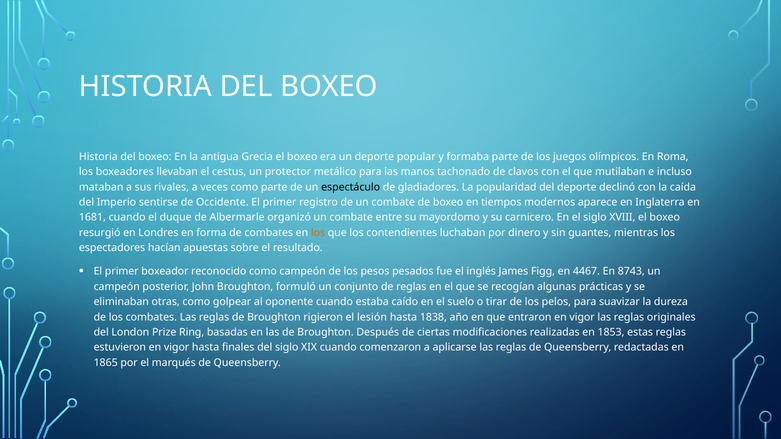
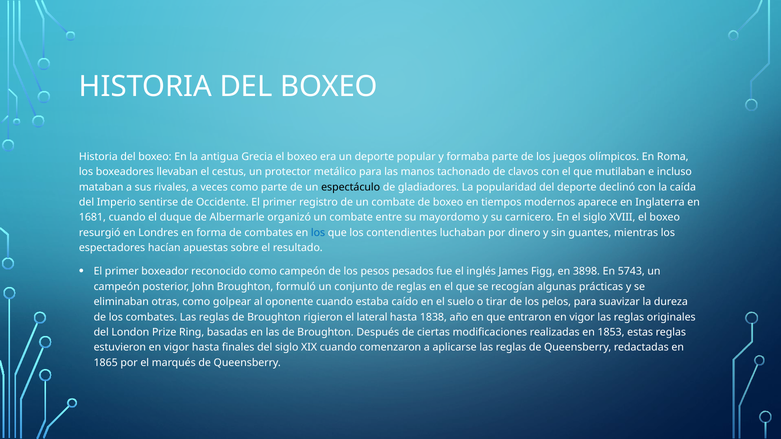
los colour: orange -> blue (318, 233)
4467: 4467 -> 3898 (586, 272)
8743: 8743 -> 5743 (631, 272)
lesión: lesión -> lateral (372, 317)
